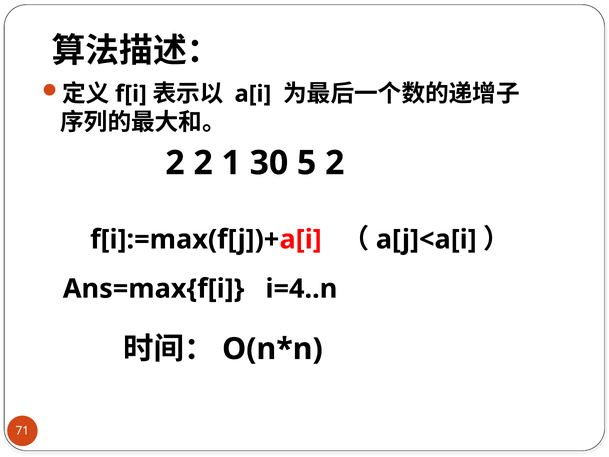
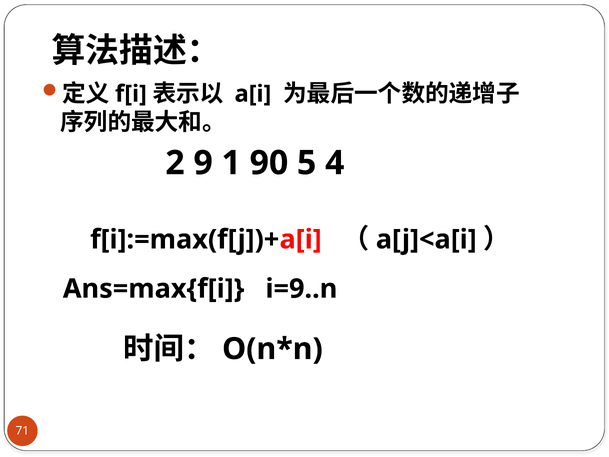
2 2: 2 -> 9 (203, 163)
30: 30 -> 90 (269, 163)
5 2: 2 -> 4 (335, 163)
i=4..n: i=4..n -> i=9..n (301, 289)
